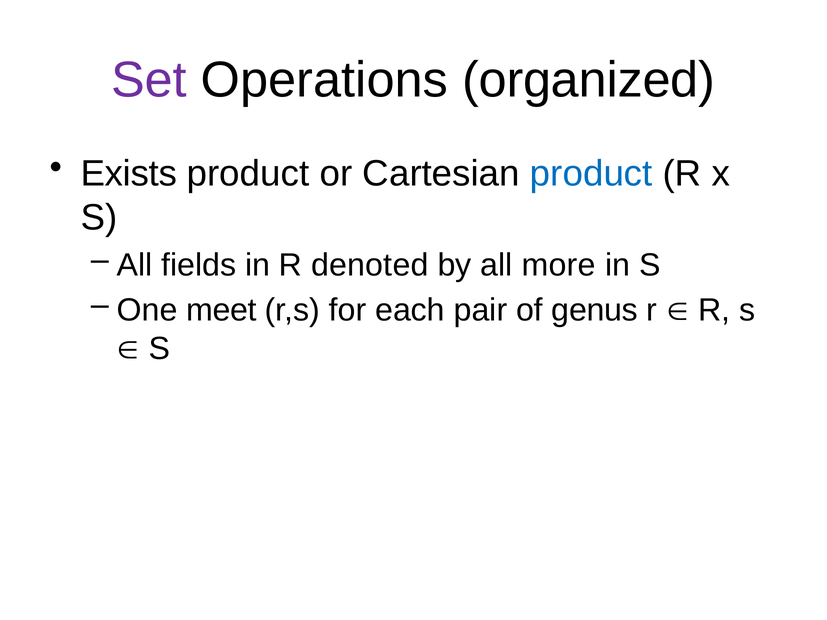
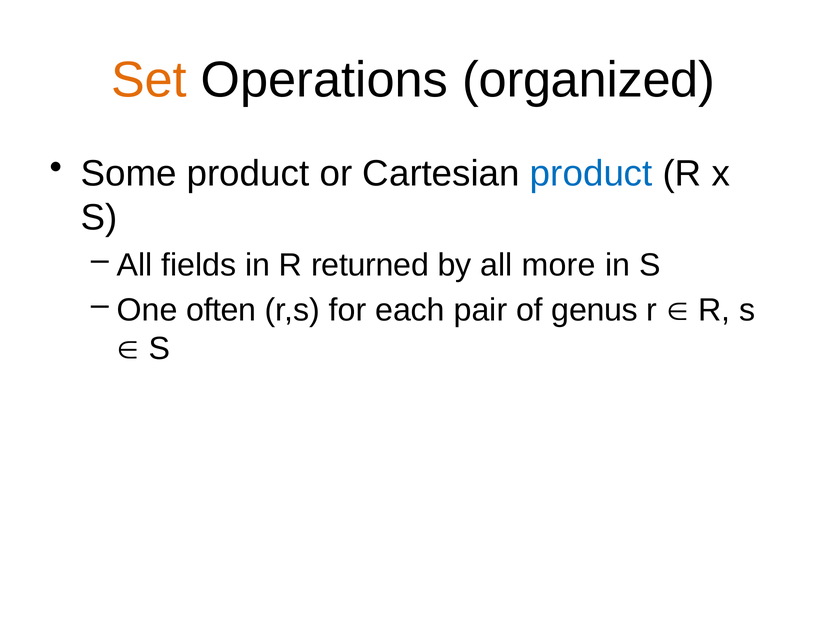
Set colour: purple -> orange (149, 80)
Exists: Exists -> Some (129, 173)
denoted: denoted -> returned (370, 265)
meet: meet -> often (221, 310)
